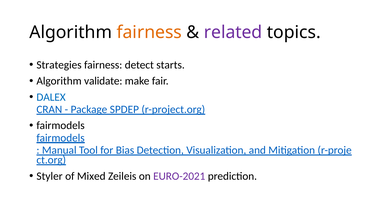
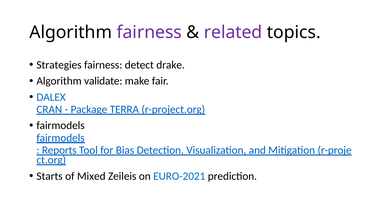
fairness colour: orange -> purple (149, 32)
starts: starts -> drake (171, 65)
SPDEP: SPDEP -> TERRA (124, 109)
Manual: Manual -> Reports (59, 150)
Styler: Styler -> Starts (50, 176)
EURO-2021 colour: purple -> blue (179, 176)
